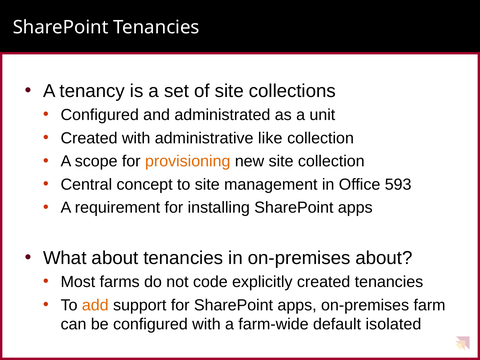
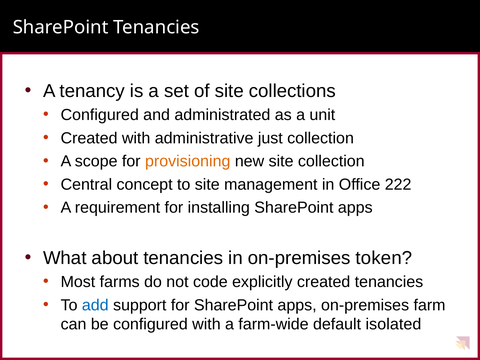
like: like -> just (270, 138)
593: 593 -> 222 (398, 185)
on-premises about: about -> token (384, 258)
add colour: orange -> blue (95, 305)
